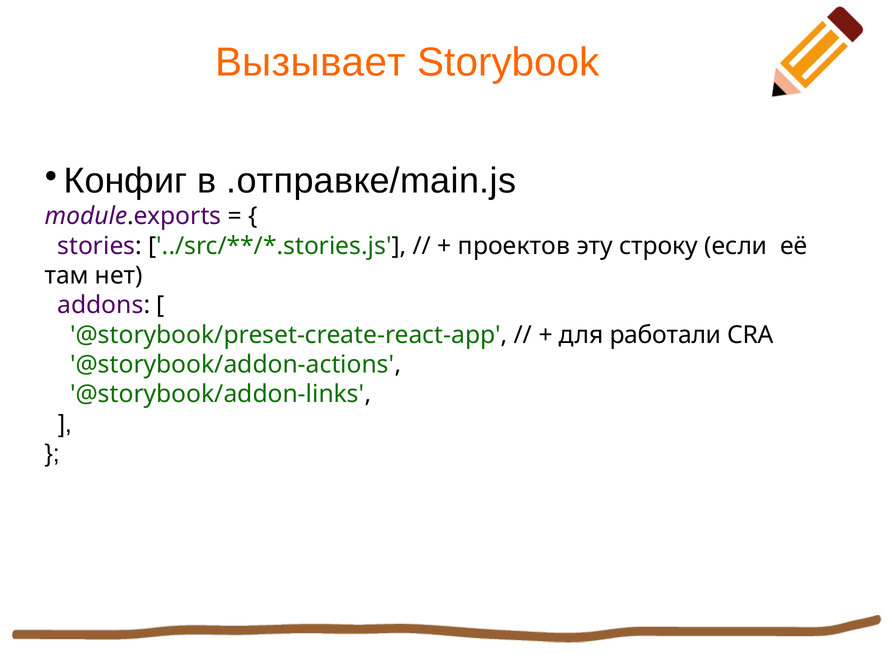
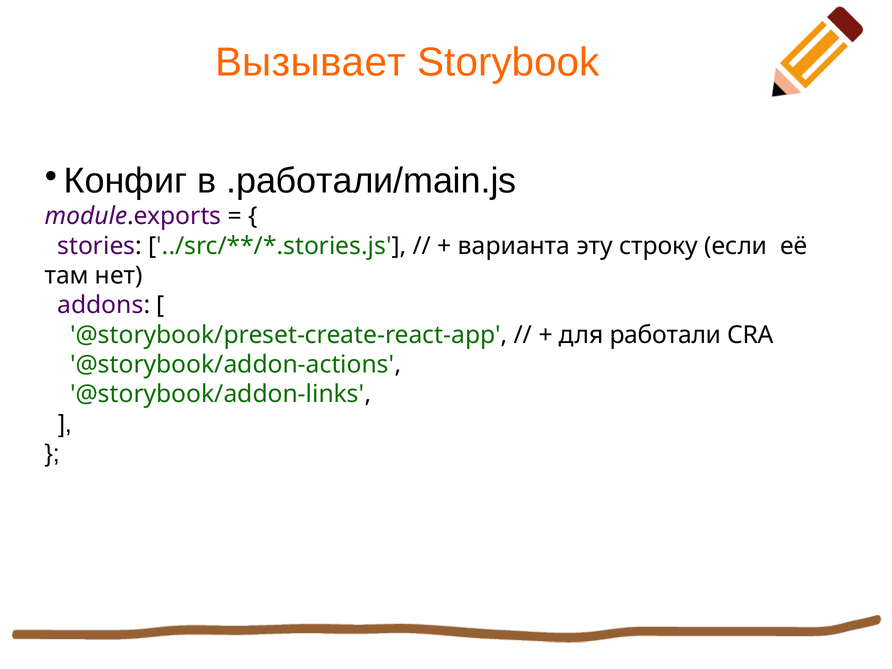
.отправке/main.js: .отправке/main.js -> .работали/main.js (371, 181)
проектов: проектов -> варианта (514, 246)
